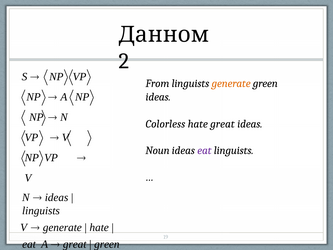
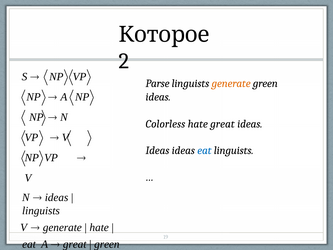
Данном: Данном -> Которое (164, 34)
From: From -> Parse (158, 83)
Noun: Noun -> Ideas (157, 150)
eat colour: purple -> blue (204, 150)
